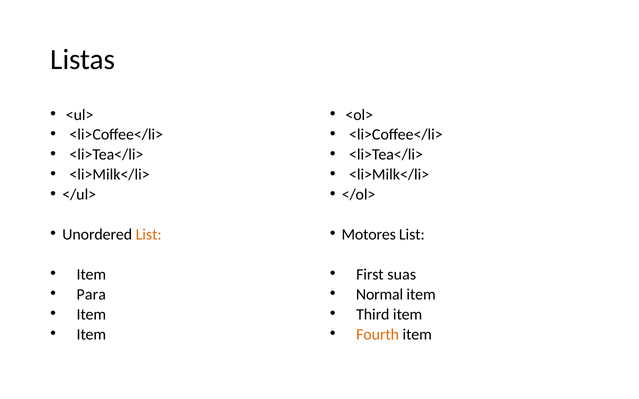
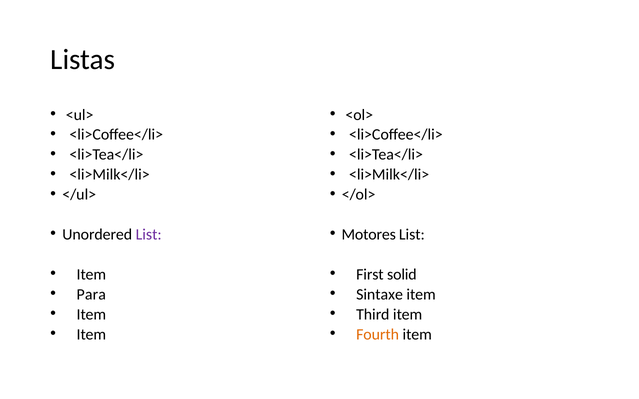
List colour: orange -> purple (149, 235)
suas: suas -> solid (402, 275)
Normal: Normal -> Sintaxe (380, 295)
